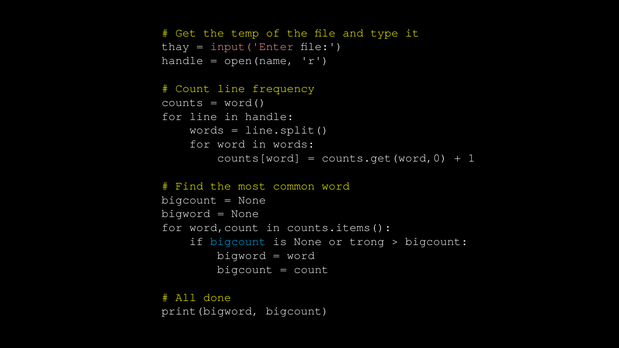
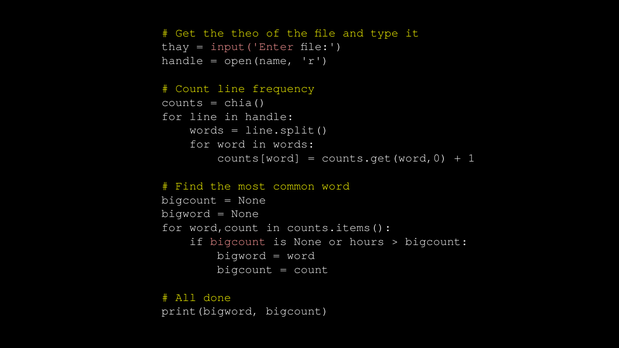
temp: temp -> theo (245, 33)
word(: word( -> chia( (245, 102)
bigcount colour: light blue -> pink (238, 242)
trong: trong -> hours (367, 242)
